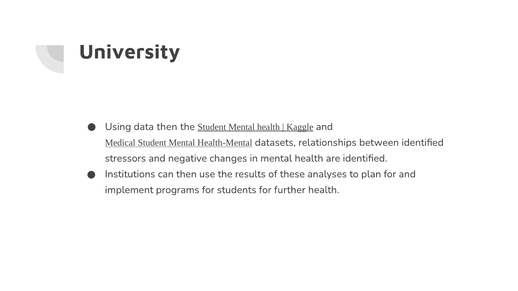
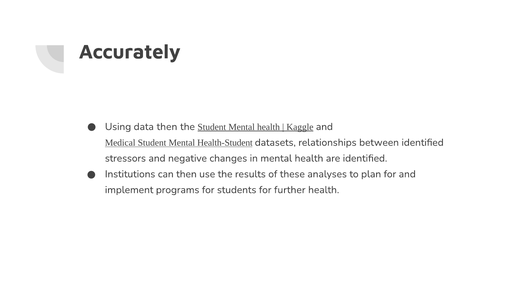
University: University -> Accurately (130, 52)
Health-Mental: Health-Mental -> Health-Student (225, 143)
